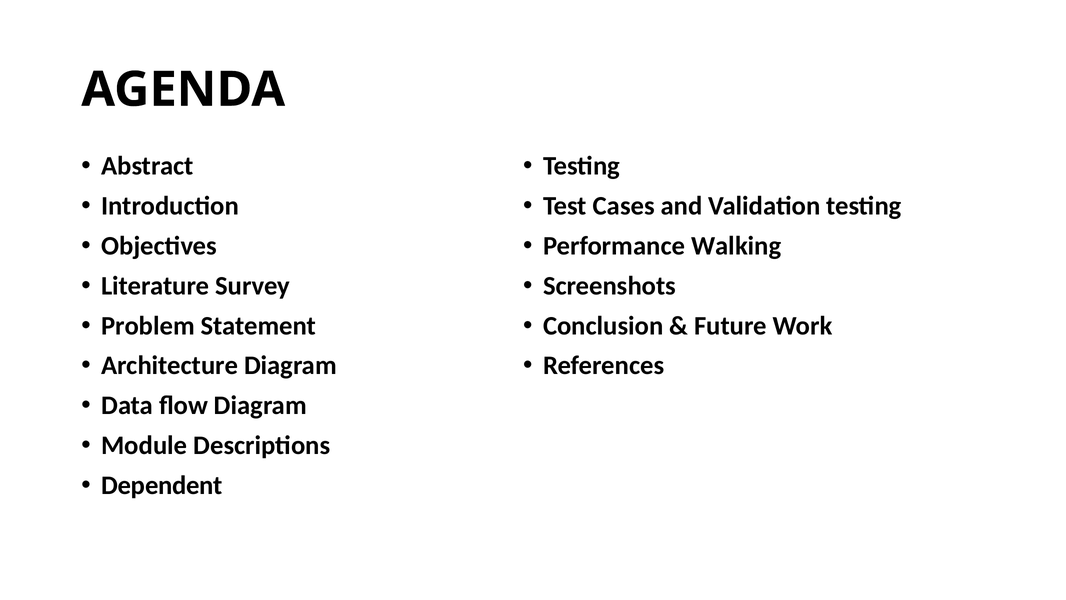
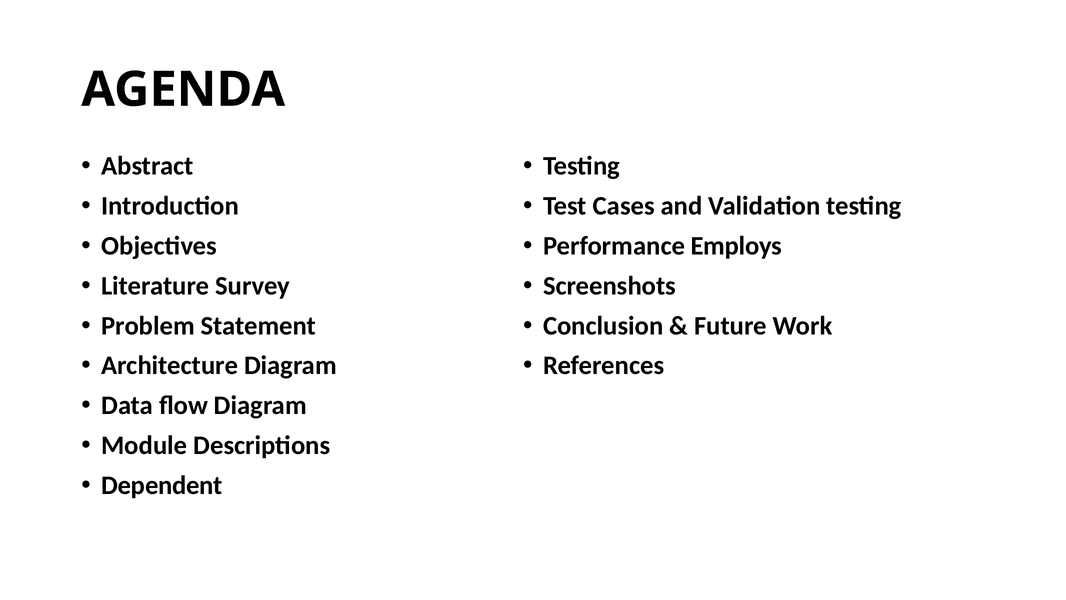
Walking: Walking -> Employs (736, 246)
